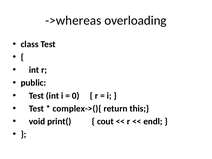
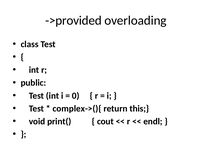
->whereas: ->whereas -> ->provided (73, 21)
